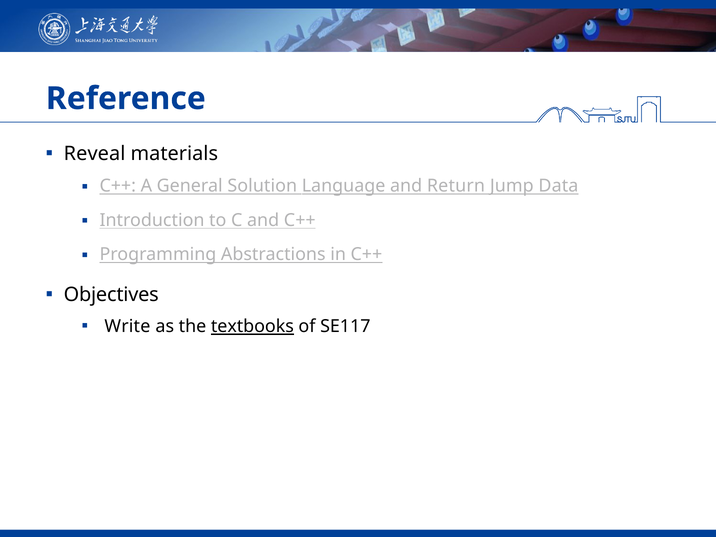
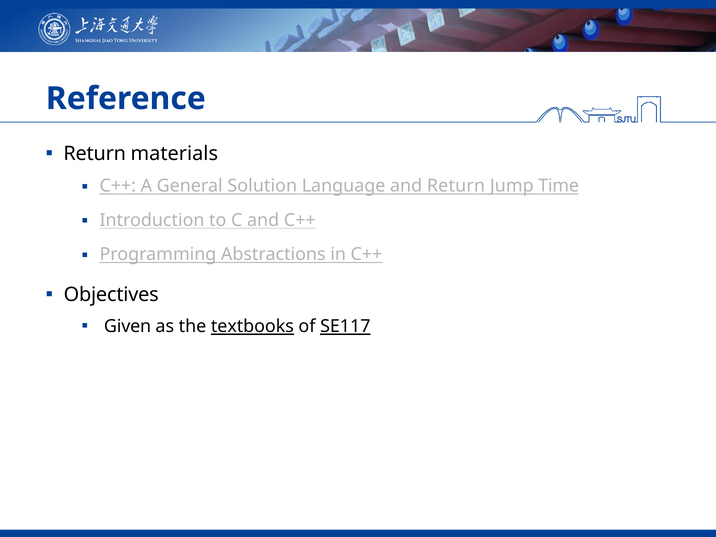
Reveal: Reveal -> Return (95, 154)
Data: Data -> Time (559, 186)
Write: Write -> Given (128, 327)
SE117 underline: none -> present (345, 327)
